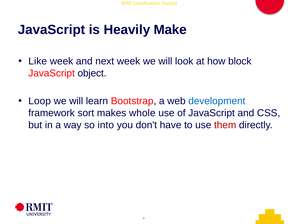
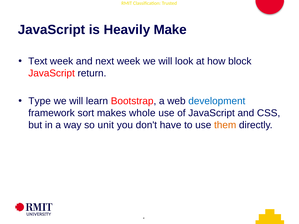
Like: Like -> Text (38, 61)
object: object -> return (92, 73)
Loop: Loop -> Type (40, 101)
into: into -> unit (106, 125)
them colour: red -> orange (225, 125)
